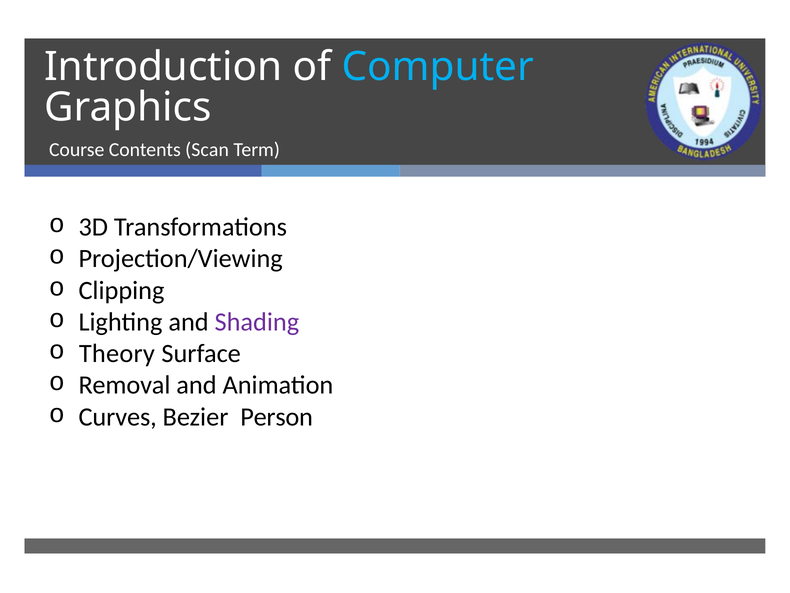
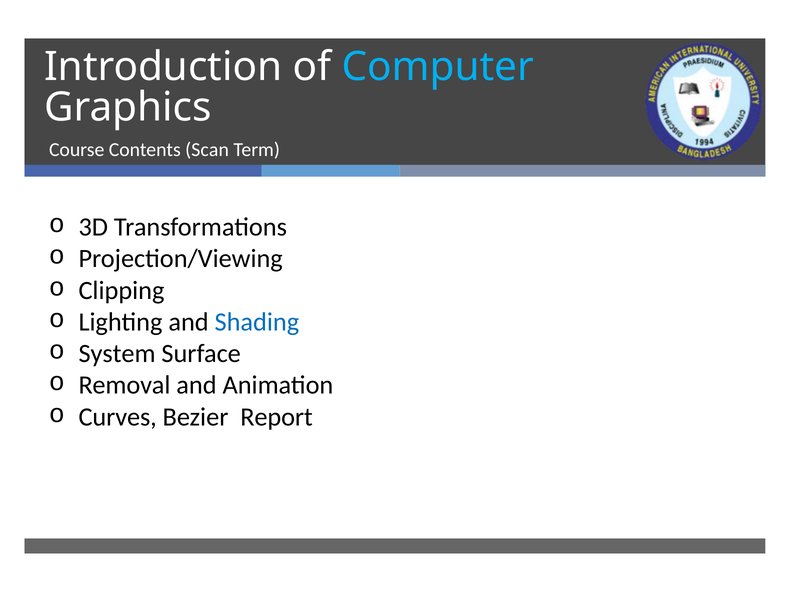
Shading colour: purple -> blue (257, 322)
Theory: Theory -> System (117, 353)
Person: Person -> Report (277, 416)
